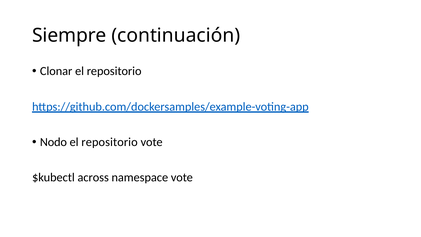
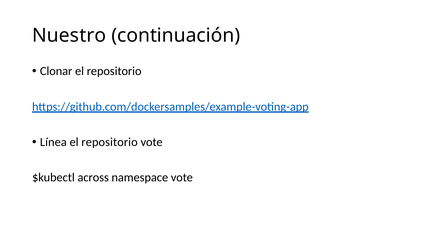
Siempre: Siempre -> Nuestro (69, 35)
Nodo: Nodo -> Línea (53, 142)
